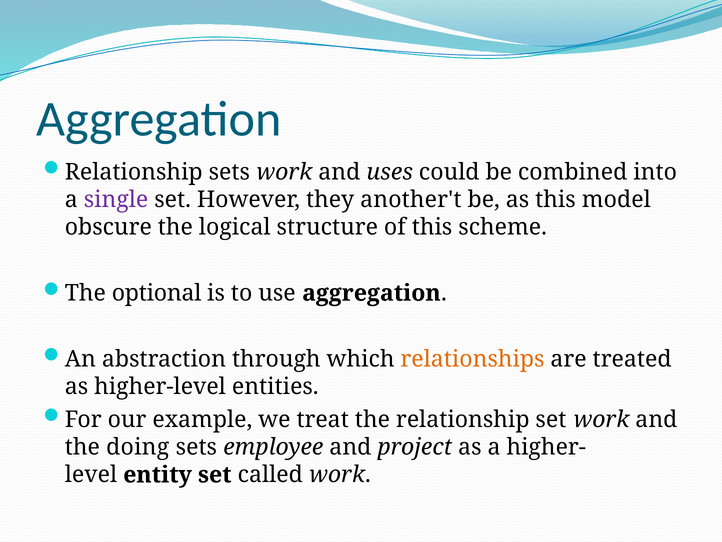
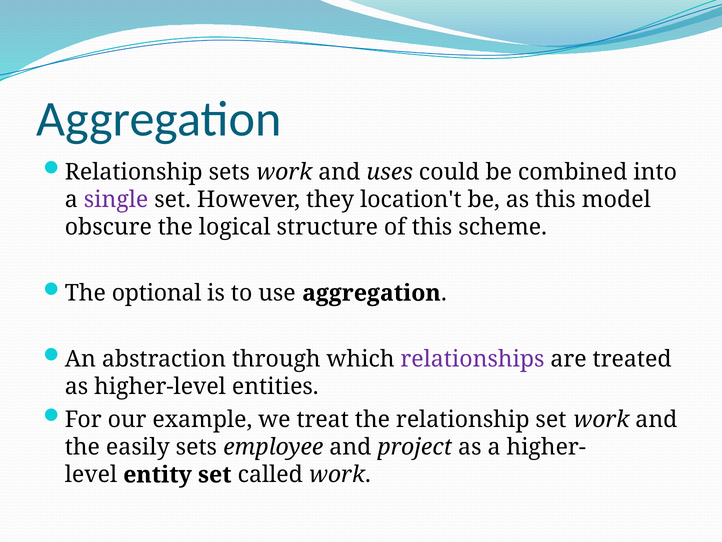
another't: another't -> location't (411, 199)
relationships colour: orange -> purple (472, 359)
doing: doing -> easily (138, 447)
